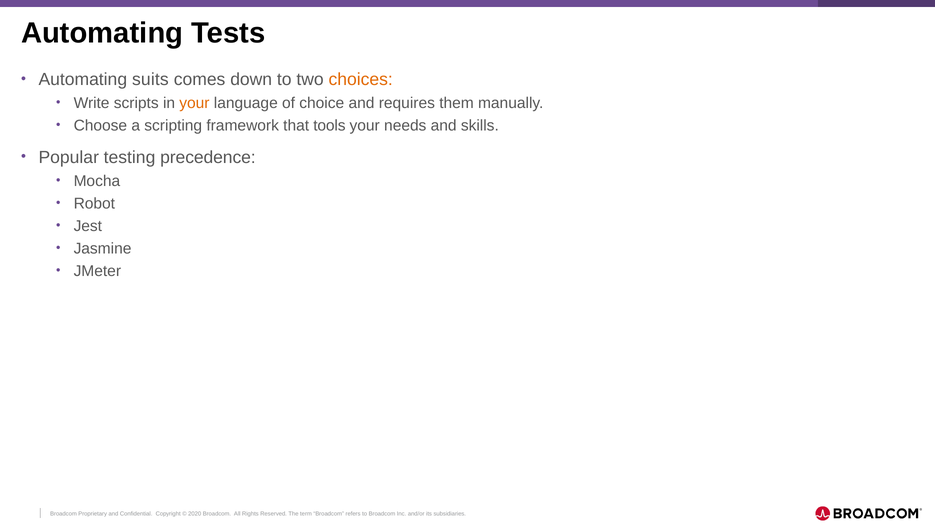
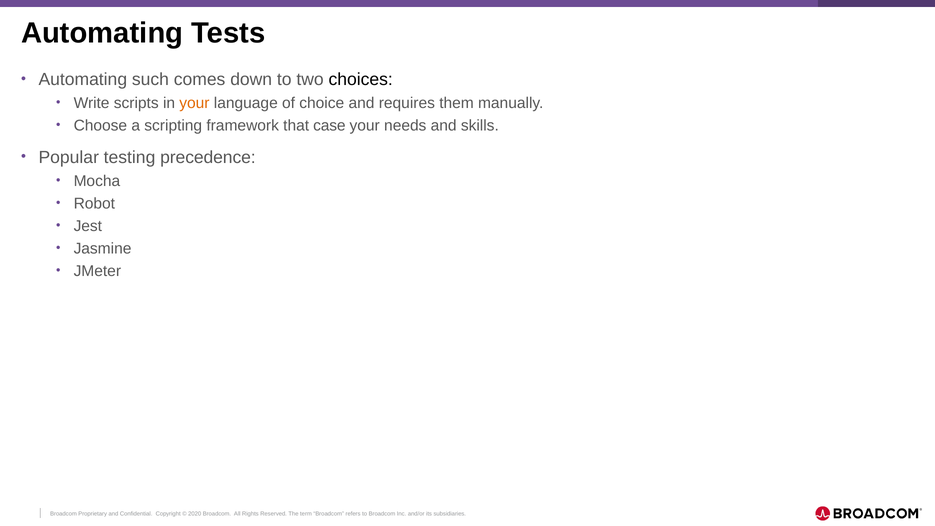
suits: suits -> such (150, 80)
choices colour: orange -> black (361, 80)
tools: tools -> case (329, 126)
